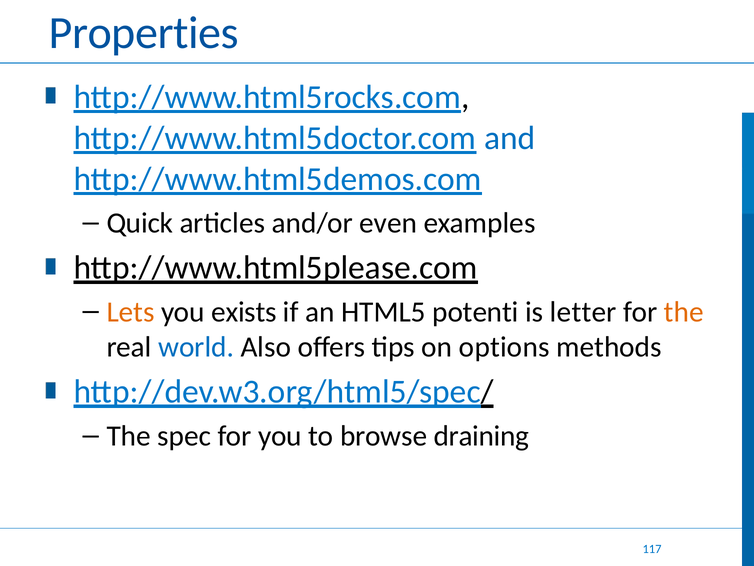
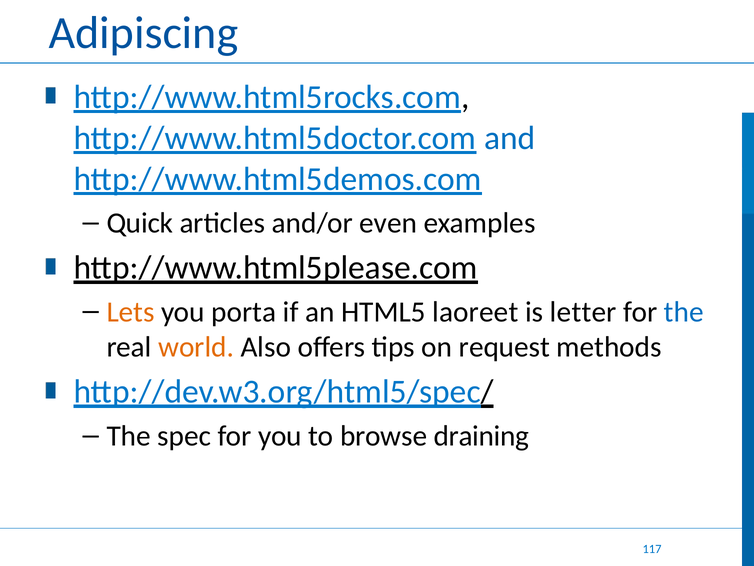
Properties: Properties -> Adipiscing (143, 33)
exists: exists -> porta (244, 312)
potenti: potenti -> laoreet (475, 312)
the colour: orange -> blue (684, 312)
world colour: blue -> orange (196, 347)
options: options -> request (504, 347)
